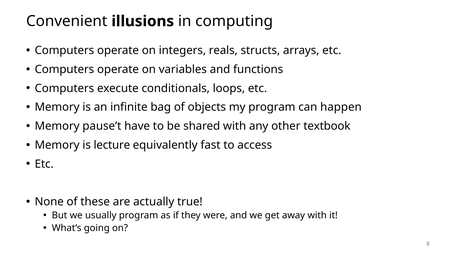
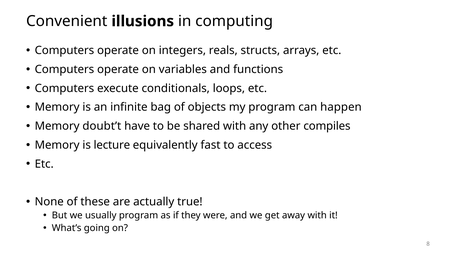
pause’t: pause’t -> doubt’t (102, 126)
textbook: textbook -> compiles (327, 126)
